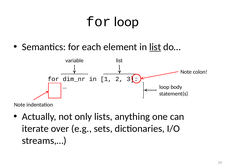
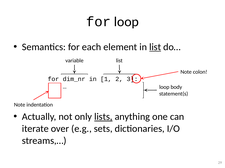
lists underline: none -> present (103, 117)
